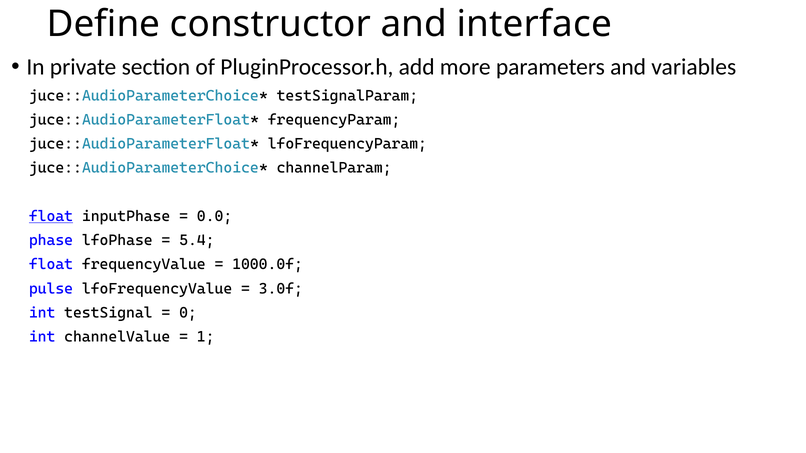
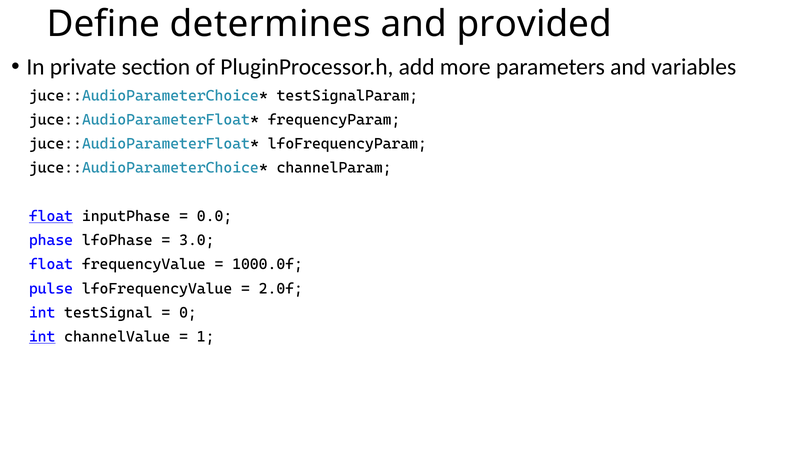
constructor: constructor -> determines (270, 24)
interface: interface -> provided (534, 24)
5.4: 5.4 -> 3.0 (197, 241)
3.0f: 3.0f -> 2.0f (281, 289)
int underline: none -> present (42, 337)
